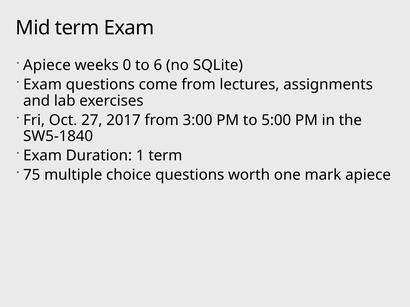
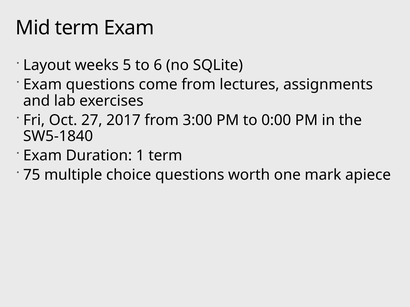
Apiece: Apiece -> Layout (47, 65)
0: 0 -> 5 (127, 65)
5:00: 5:00 -> 0:00 (276, 120)
